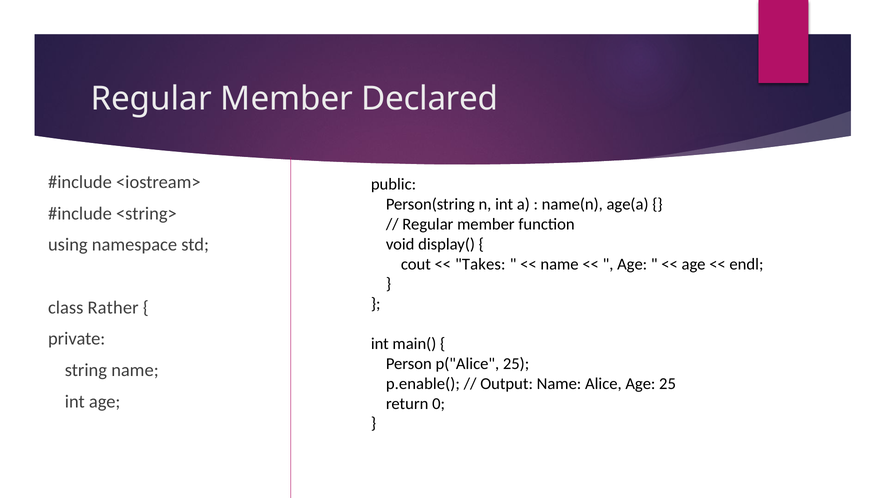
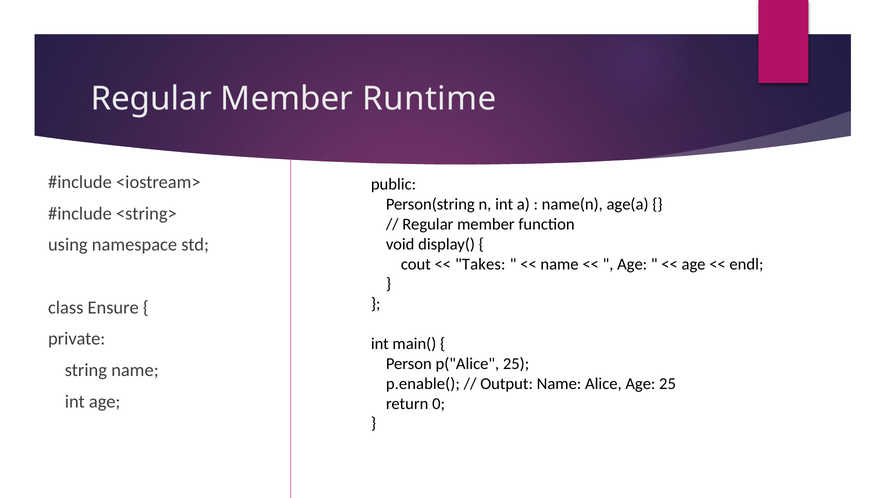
Declared: Declared -> Runtime (429, 99)
Rather: Rather -> Ensure (113, 308)
